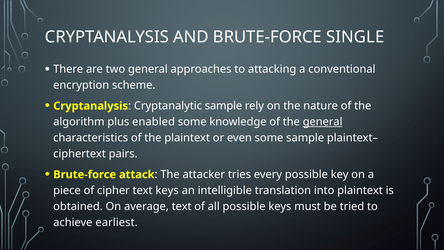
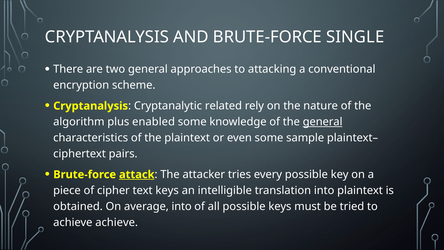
Cryptanalytic sample: sample -> related (223, 106)
attack underline: none -> present (137, 174)
average text: text -> into (182, 206)
achieve earliest: earliest -> achieve (117, 222)
